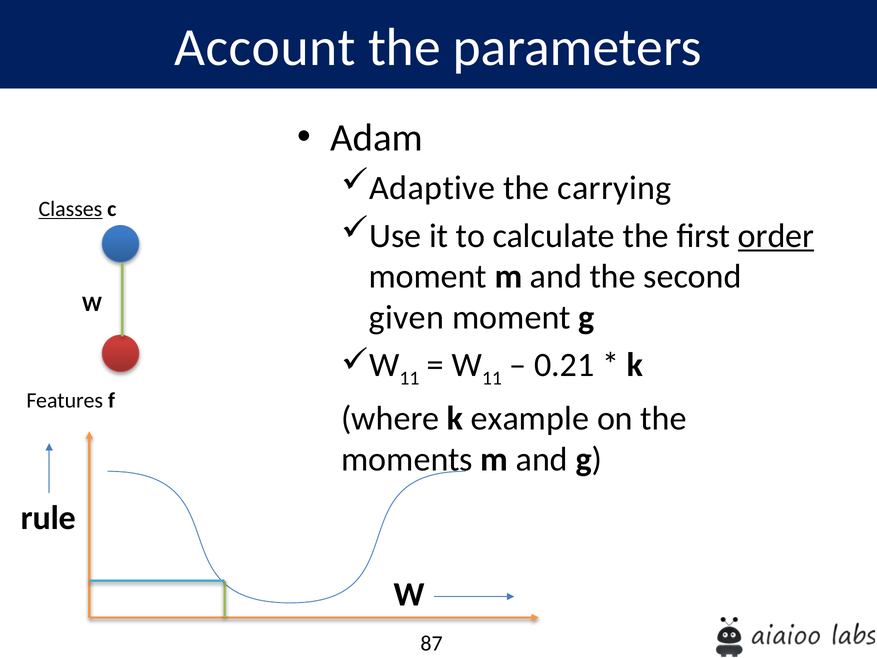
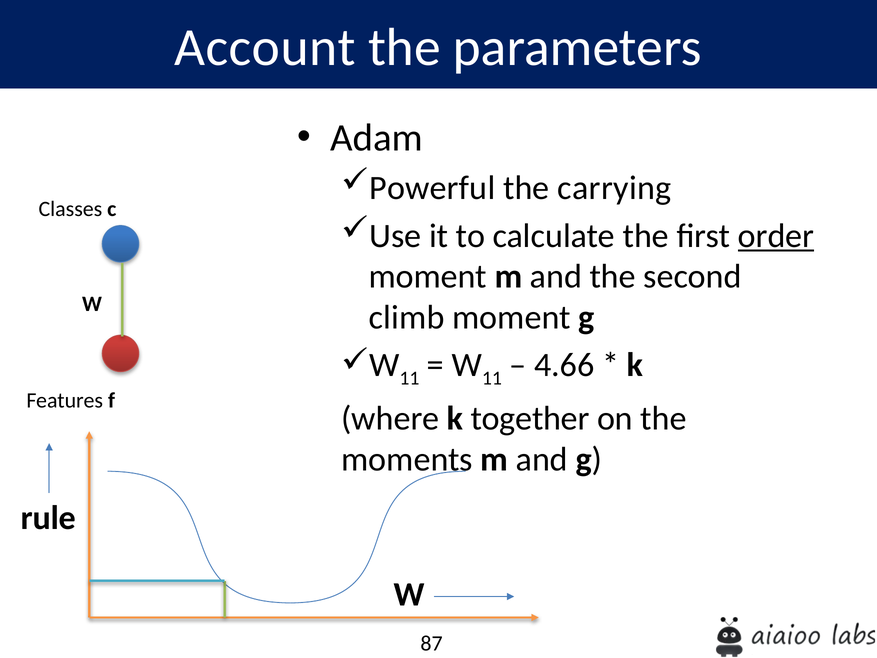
Adaptive: Adaptive -> Powerful (432, 188)
Classes underline: present -> none (70, 209)
given: given -> climb (407, 317)
0.21: 0.21 -> 4.66 (564, 365)
example: example -> together (530, 418)
